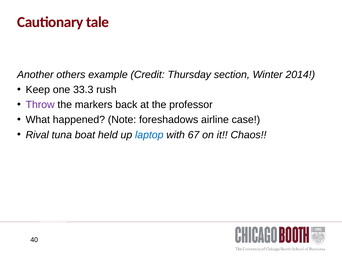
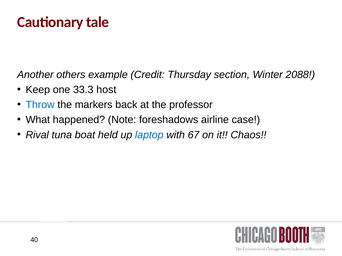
2014: 2014 -> 2088 (300, 75)
rush: rush -> host (106, 90)
Throw colour: purple -> blue (40, 105)
